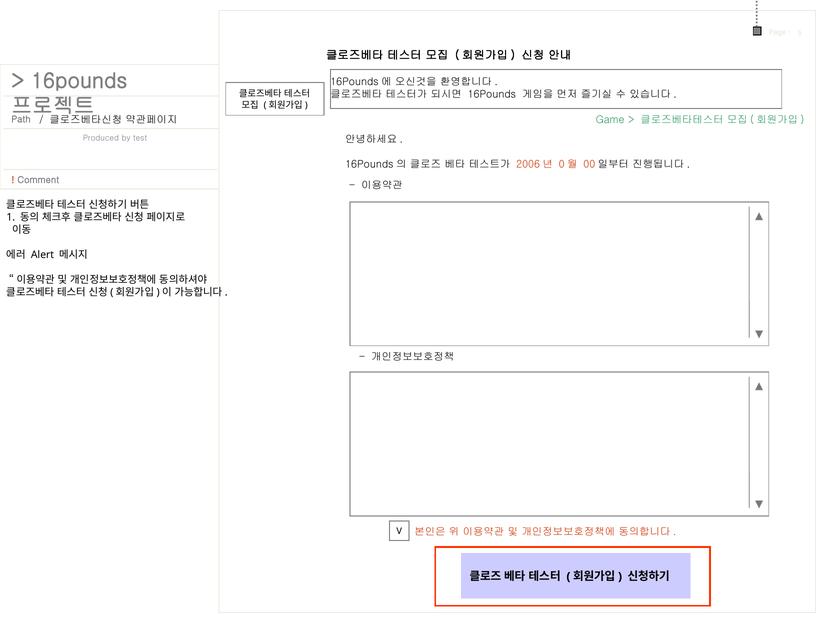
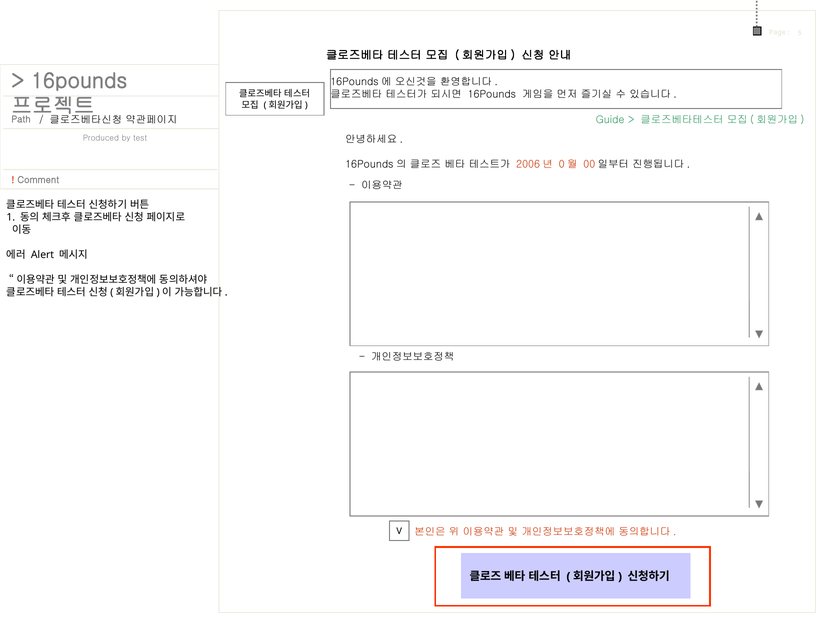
Game: Game -> Guide (610, 120)
